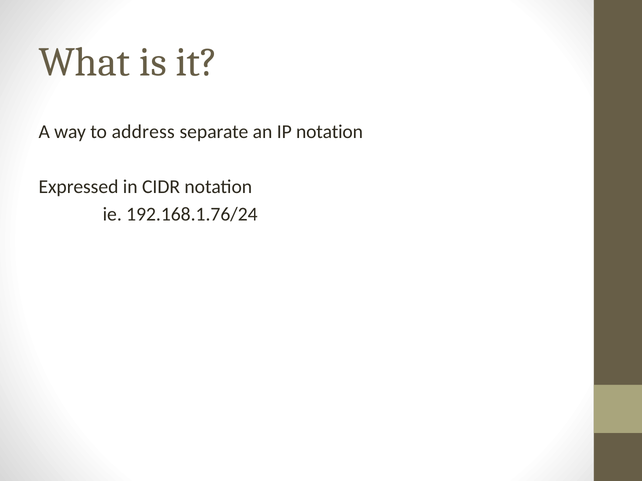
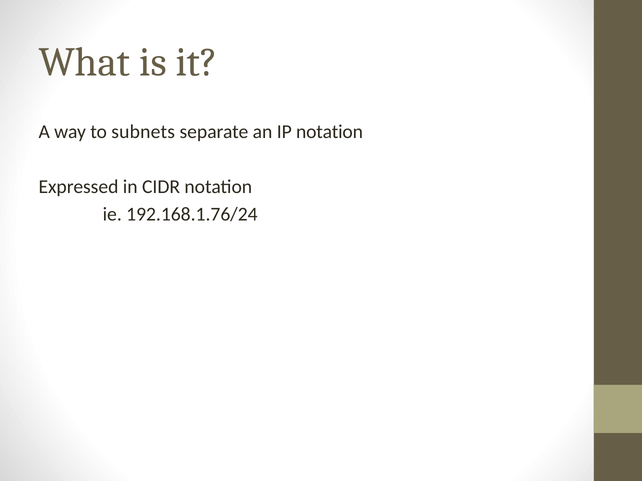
address: address -> subnets (143, 132)
